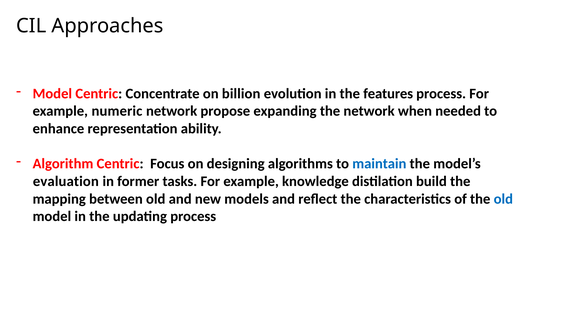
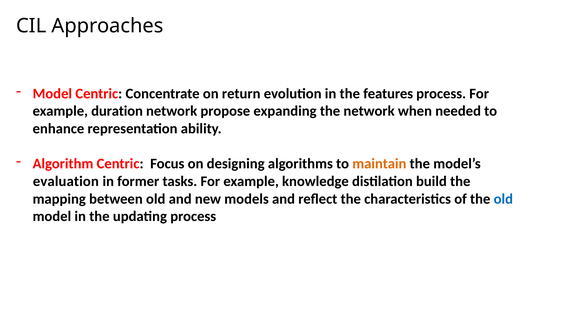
billion: billion -> return (241, 94)
numeric: numeric -> duration (117, 111)
maintain colour: blue -> orange (379, 164)
